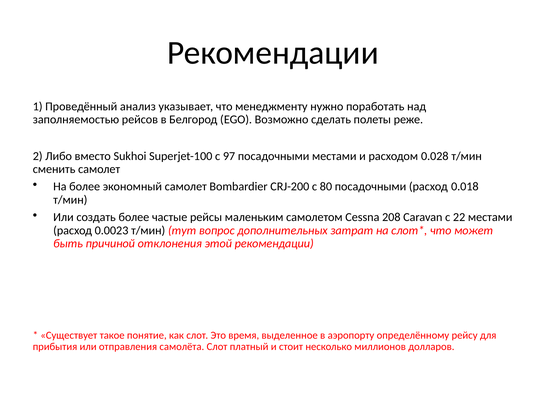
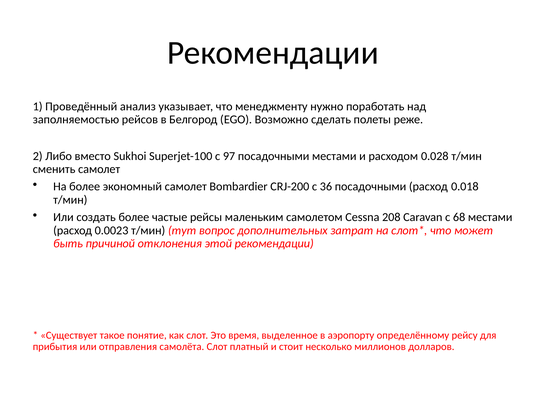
80: 80 -> 36 (326, 186)
22: 22 -> 68 (459, 217)
